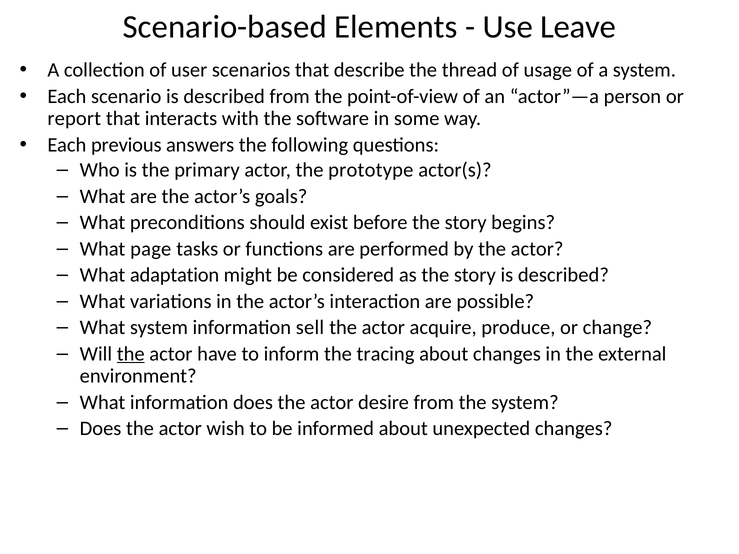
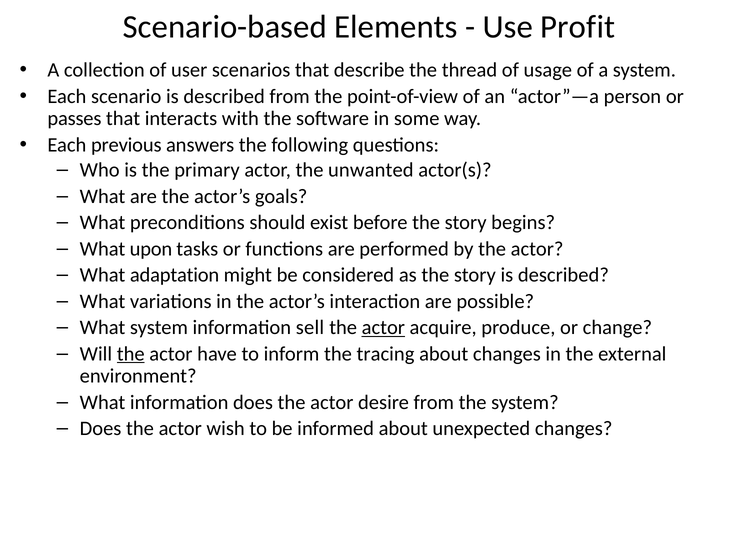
Leave: Leave -> Profit (578, 27)
report: report -> passes (74, 119)
prototype: prototype -> unwanted (371, 170)
page: page -> upon (151, 249)
actor underline: none -> present (383, 328)
